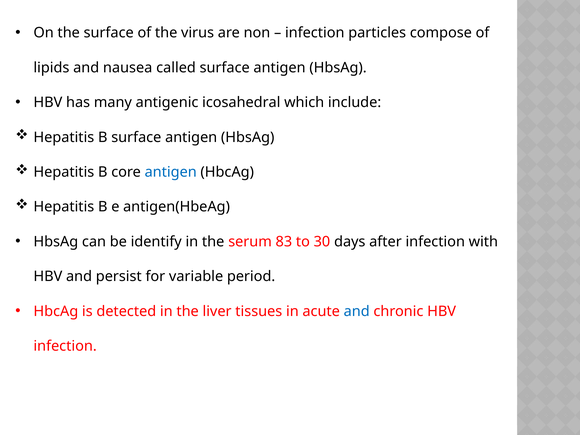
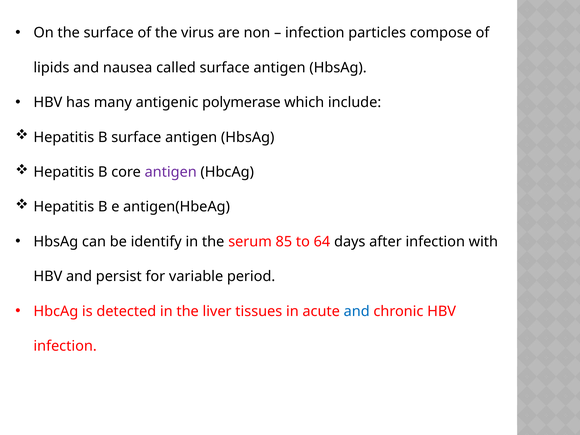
icosahedral: icosahedral -> polymerase (241, 102)
antigen colour: blue -> purple (171, 172)
83: 83 -> 85 (284, 242)
30: 30 -> 64 (322, 242)
